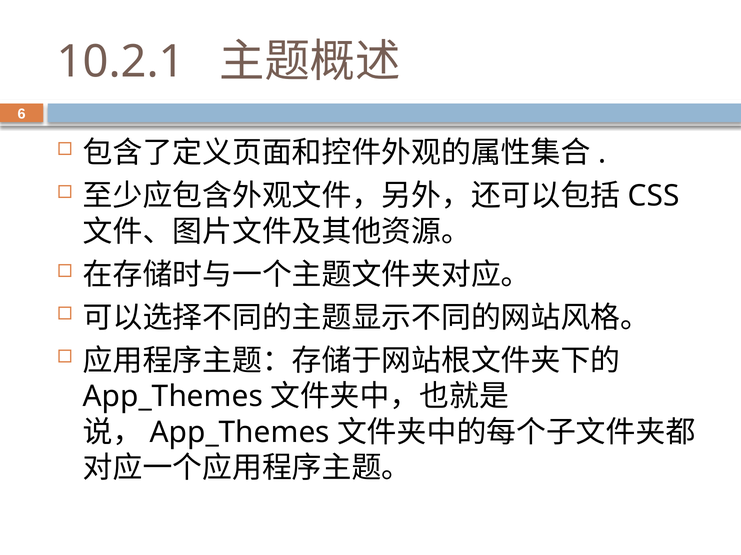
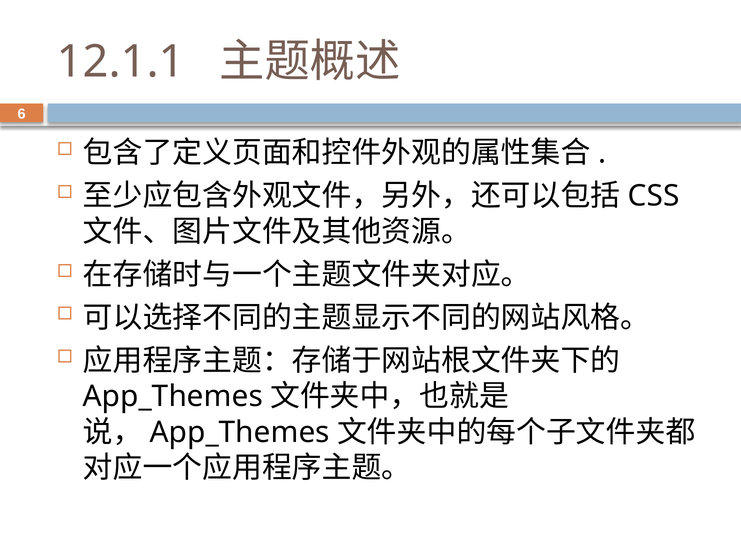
10.2.1: 10.2.1 -> 12.1.1 (121, 62)
